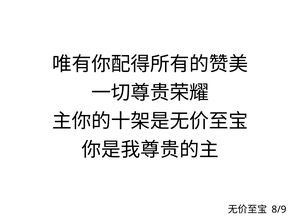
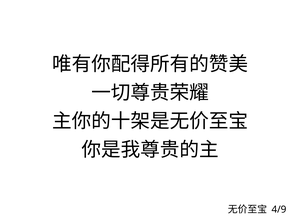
8/9: 8/9 -> 4/9 (279, 210)
